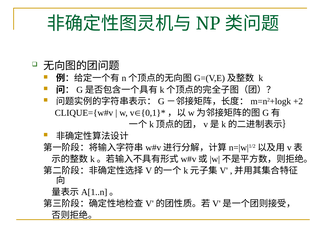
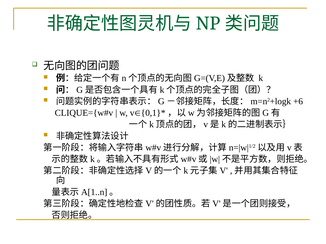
+2: +2 -> +6 (298, 102)
